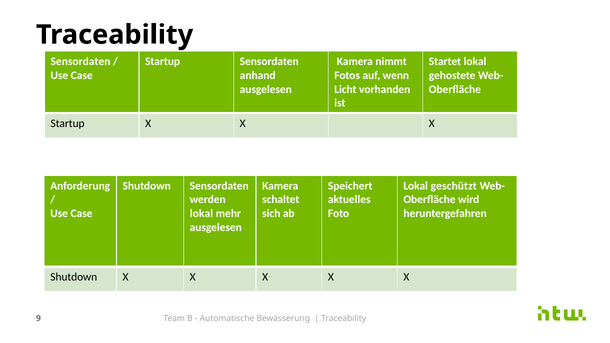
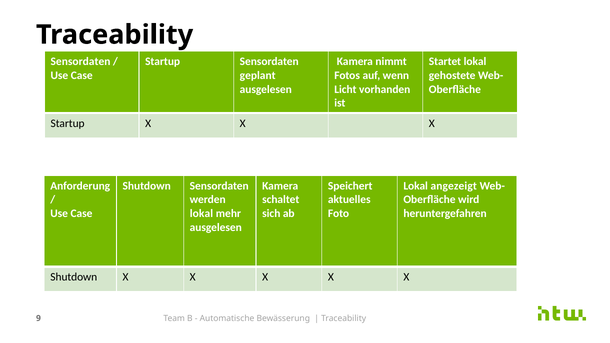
anhand: anhand -> geplant (258, 75)
geschützt: geschützt -> angezeigt (454, 186)
